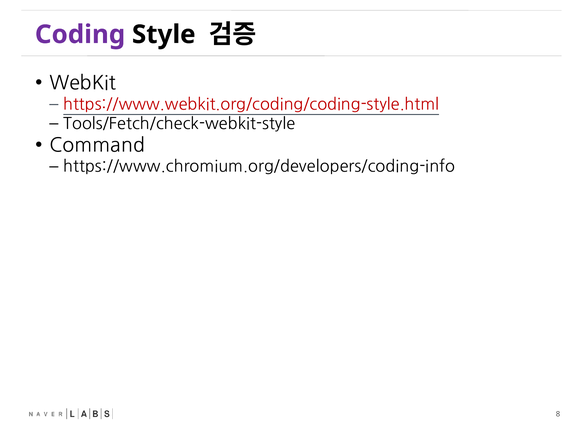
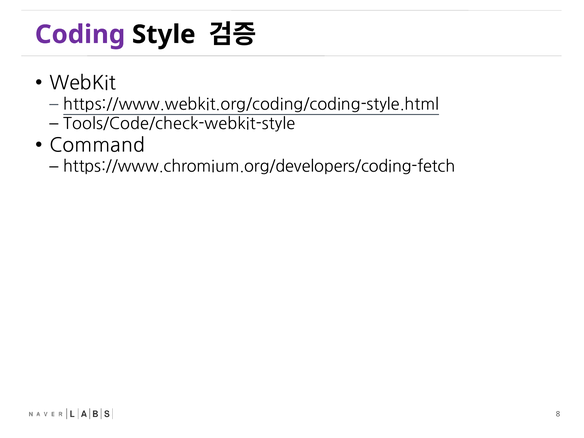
https://www.webkit.org/coding/coding-style.html colour: red -> black (251, 104)
Tools/Fetch/check-webkit-style: Tools/Fetch/check-webkit-style -> Tools/Code/check-webkit-style (179, 124)
https://www.chromium.org/developers/coding-info: https://www.chromium.org/developers/coding-info -> https://www.chromium.org/developers/coding-fetch (259, 167)
